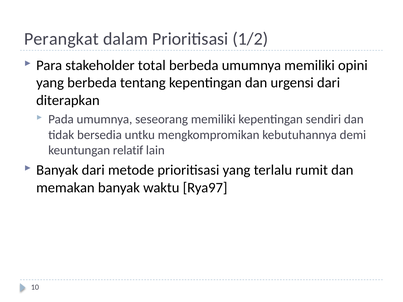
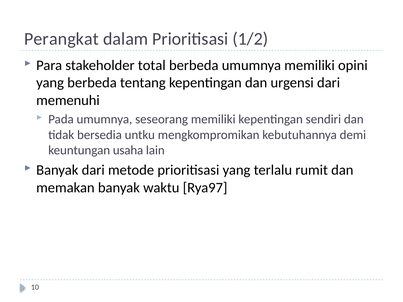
diterapkan: diterapkan -> memenuhi (68, 100)
relatif: relatif -> usaha (128, 150)
